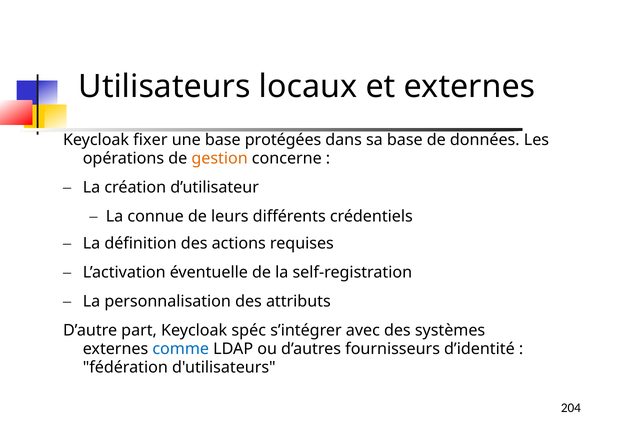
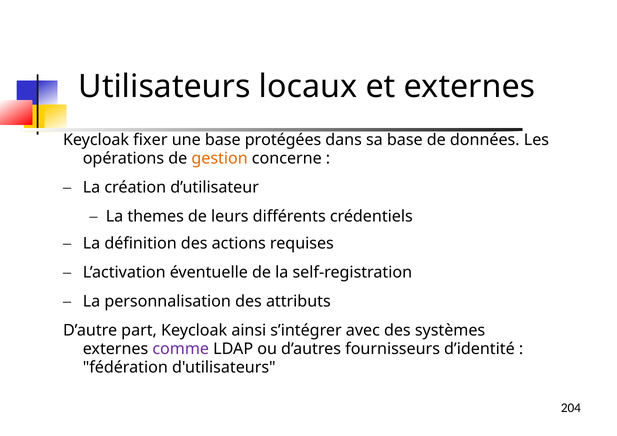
connue: connue -> themes (156, 217)
spéc: spéc -> ainsi (249, 331)
comme colour: blue -> purple (181, 349)
